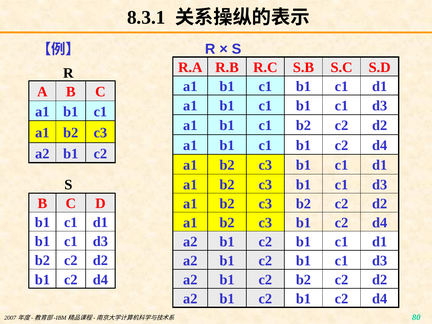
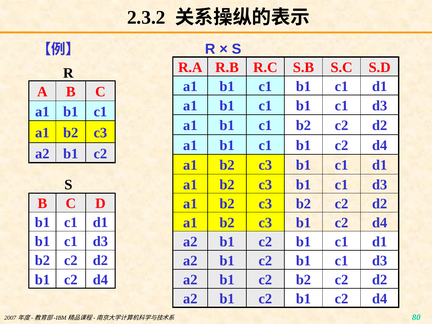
8.3.1: 8.3.1 -> 2.3.2 (146, 18)
